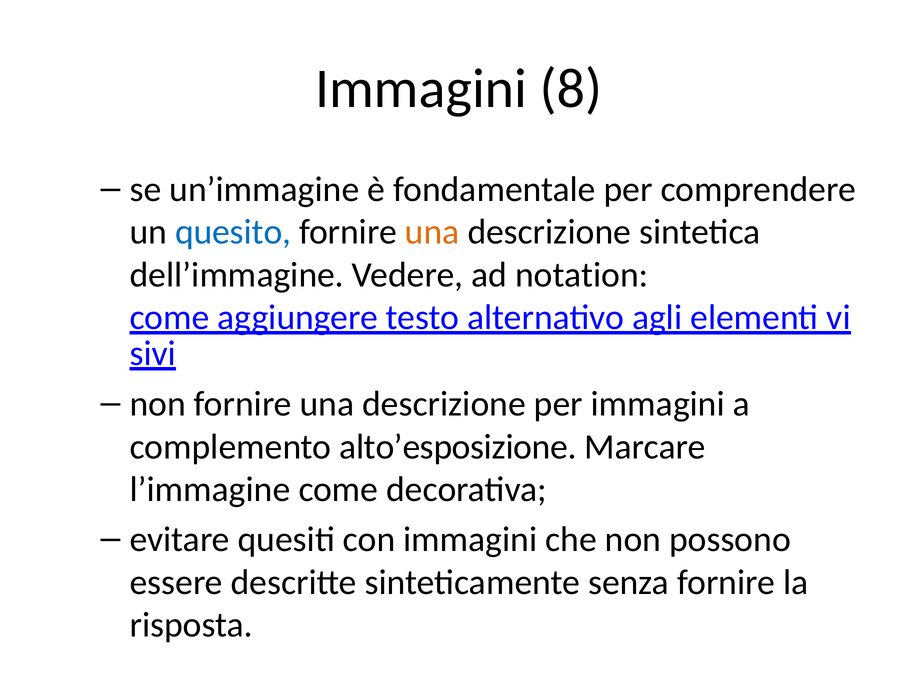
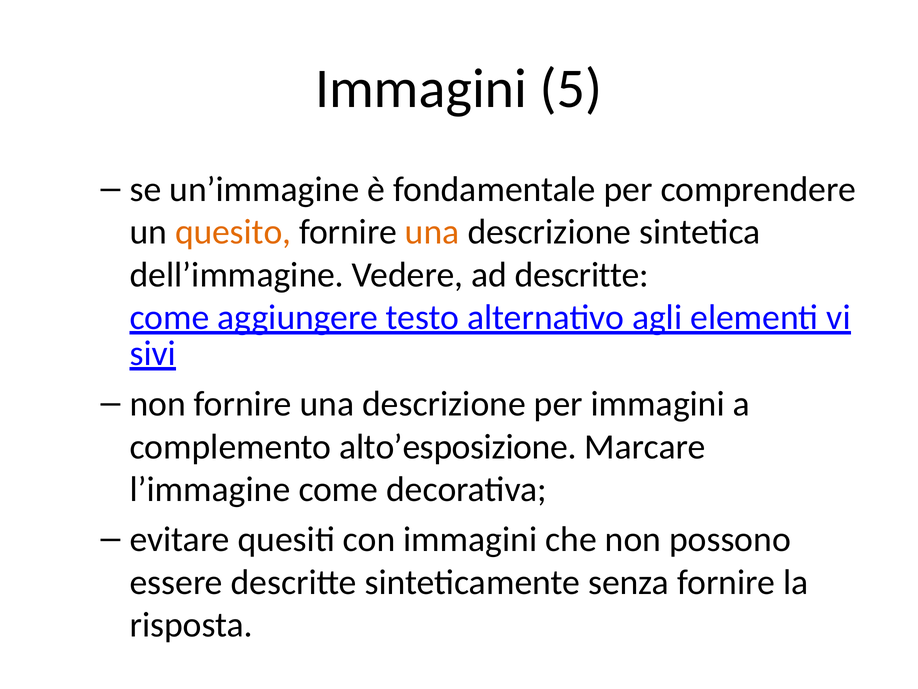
8: 8 -> 5 (571, 89)
quesito colour: blue -> orange (233, 232)
ad notation: notation -> descritte (582, 275)
